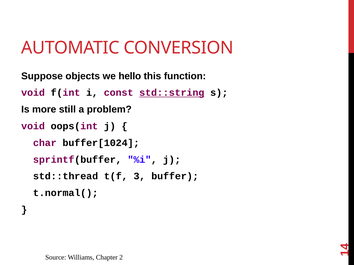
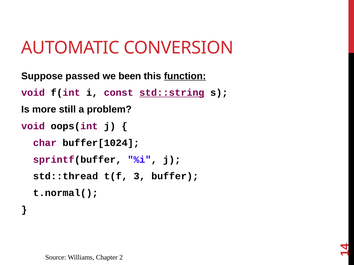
objects: objects -> passed (83, 76)
hello: hello -> been (130, 76)
function underline: none -> present (185, 76)
